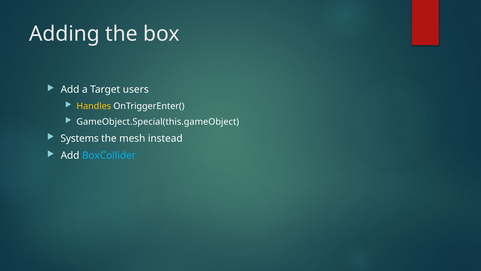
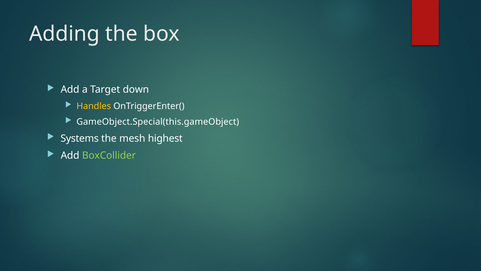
users: users -> down (136, 90)
instead: instead -> highest (165, 138)
BoxCollider colour: light blue -> light green (109, 155)
